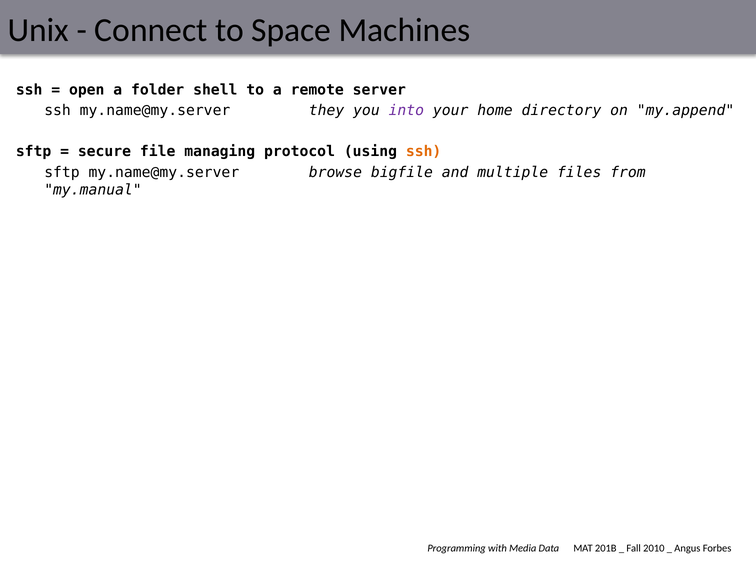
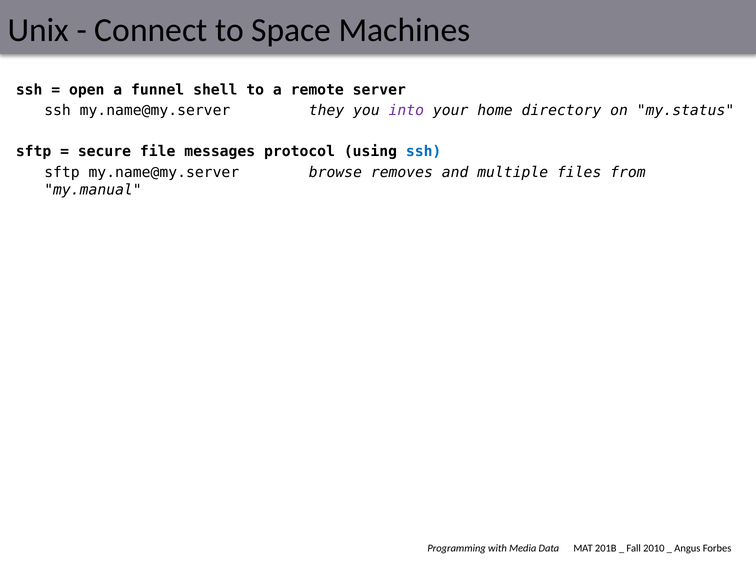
folder: folder -> funnel (158, 90)
my.append: my.append -> my.status (686, 110)
managing: managing -> messages (220, 152)
ssh colour: orange -> blue (424, 152)
bigfile: bigfile -> removes (402, 172)
